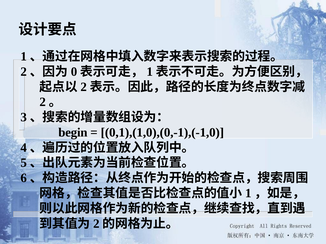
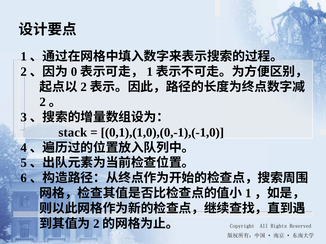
begin: begin -> stack (73, 133)
